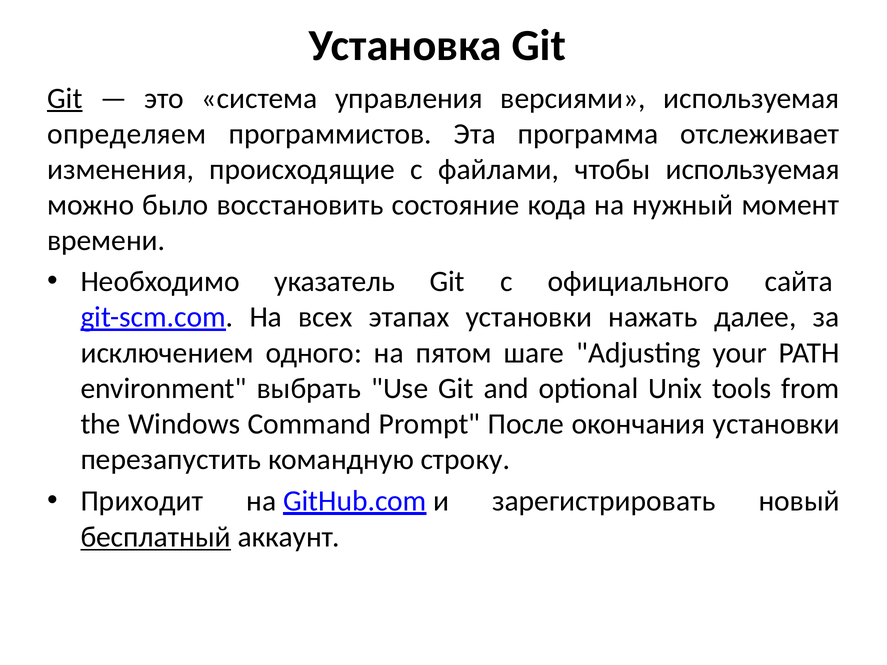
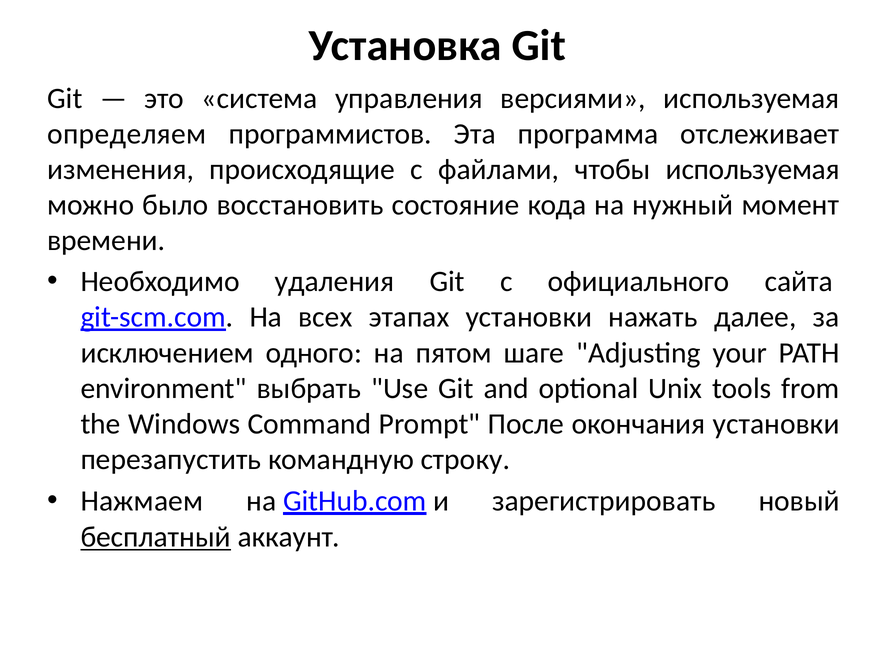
Git underline: present -> none (65, 98)
указатель: указатель -> удаления (335, 282)
Приходит: Приходит -> Нажмаем (142, 501)
